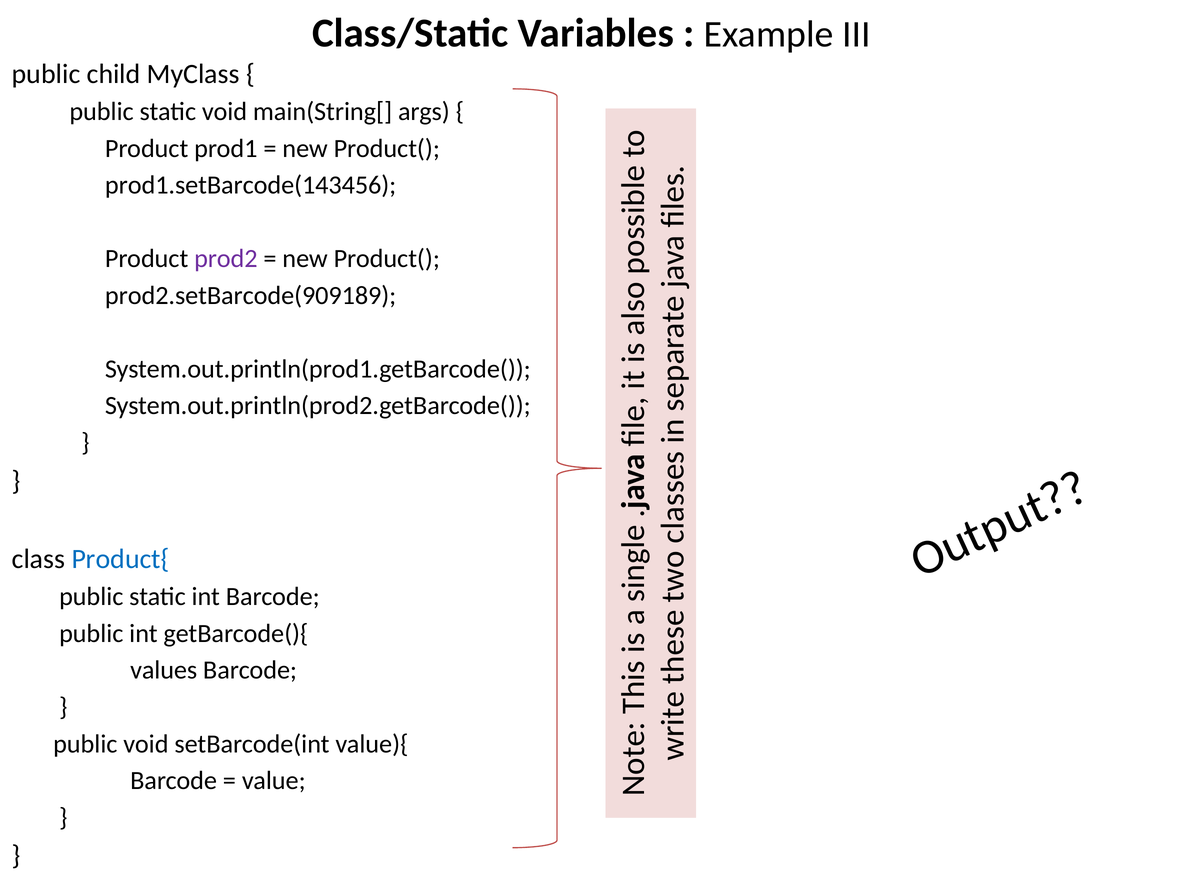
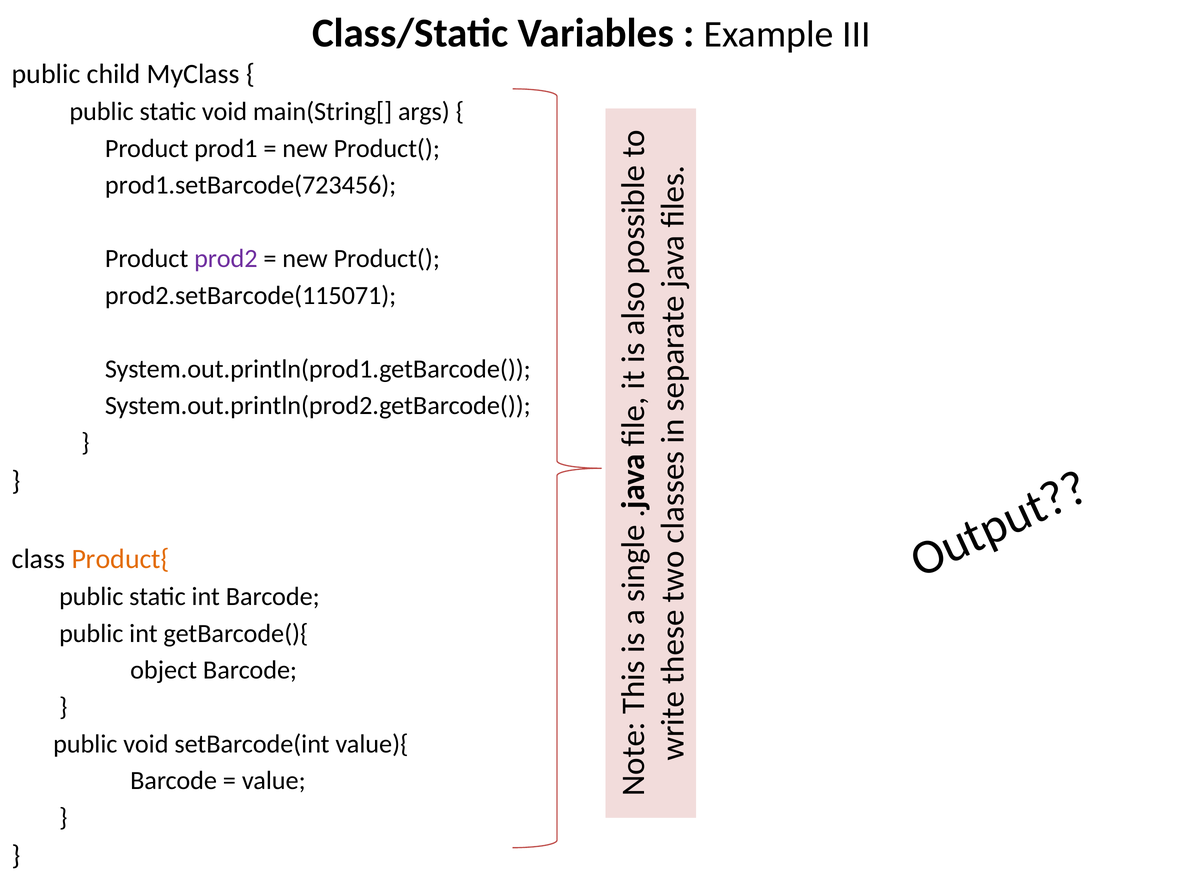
prod1.setBarcode(143456: prod1.setBarcode(143456 -> prod1.setBarcode(723456 (251, 185)
prod2.setBarcode(909189: prod2.setBarcode(909189 -> prod2.setBarcode(115071 (251, 296)
Product{ colour: blue -> orange (121, 559)
values: values -> object (164, 670)
